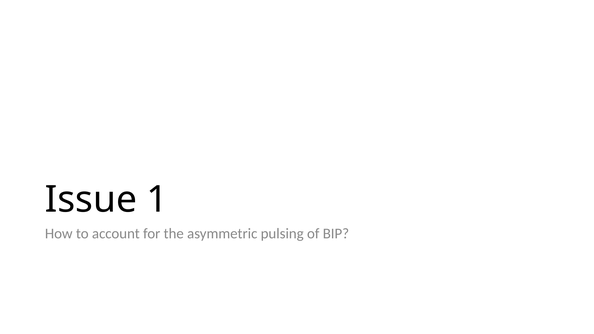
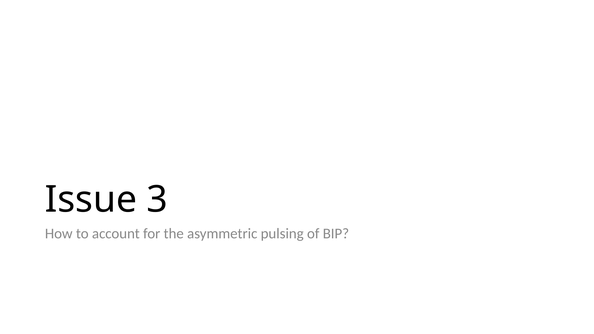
1: 1 -> 3 (157, 200)
